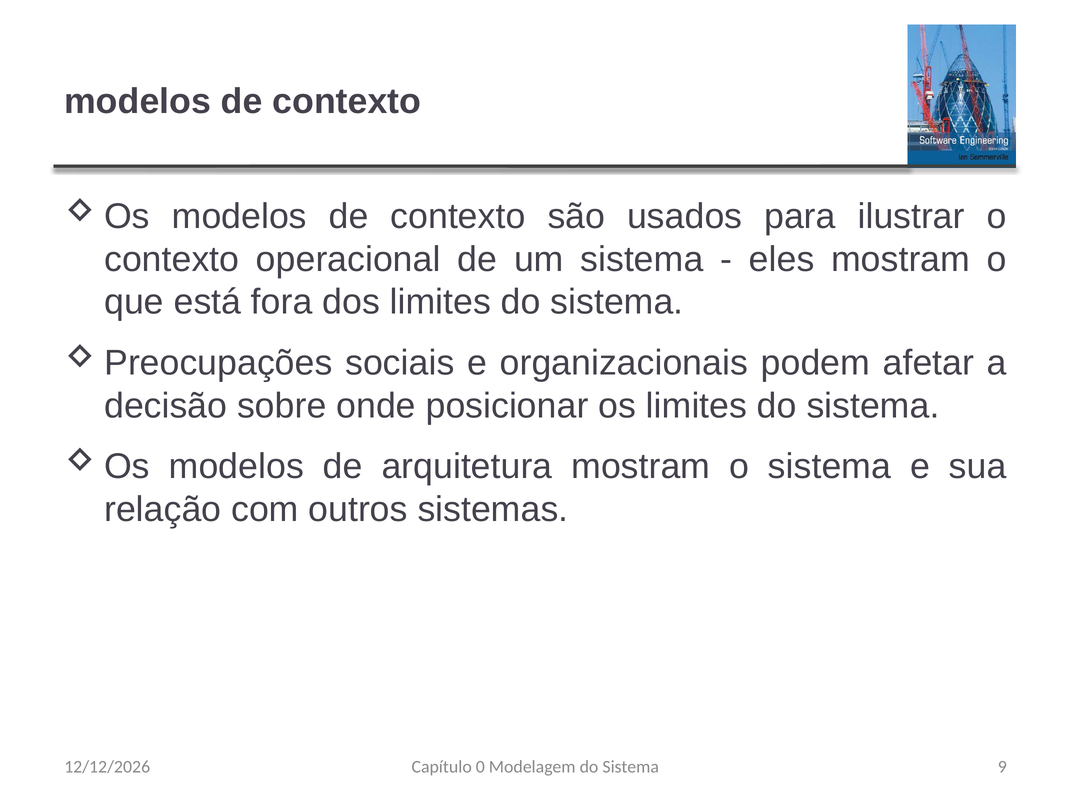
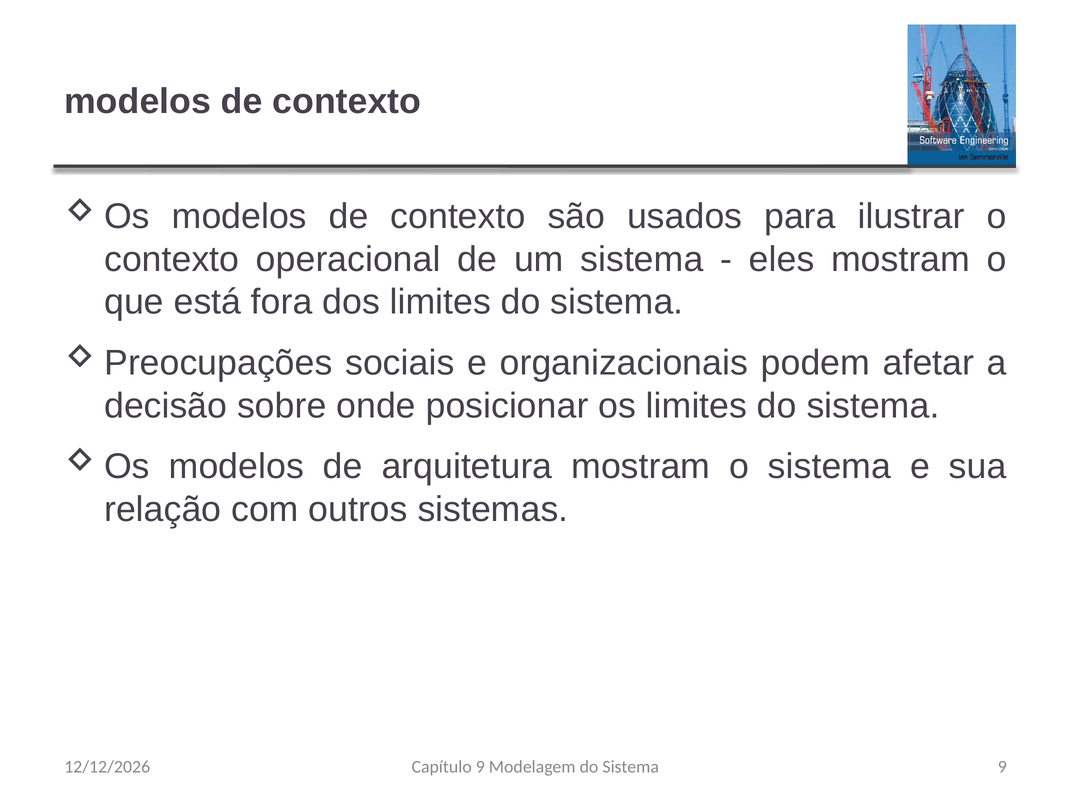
Capítulo 0: 0 -> 9 (480, 767)
